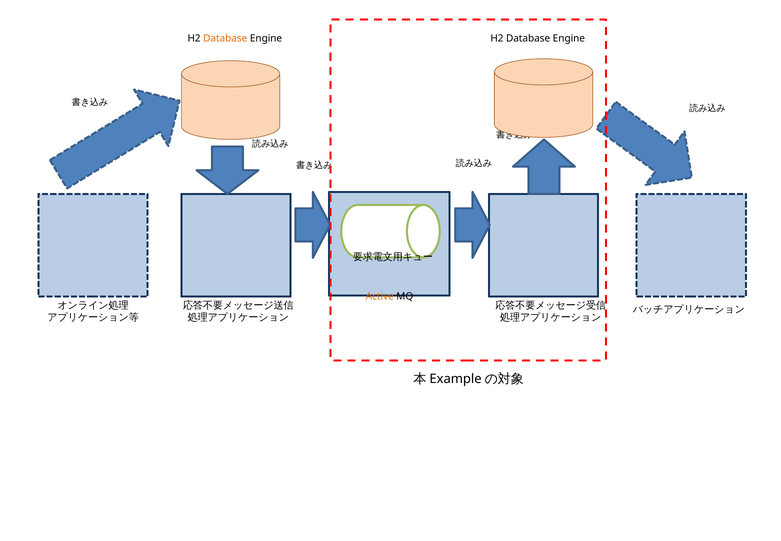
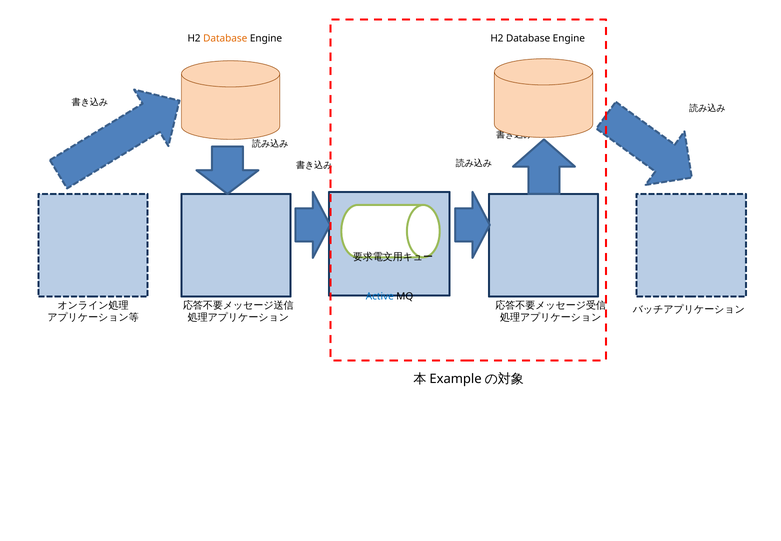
Active colour: orange -> blue (380, 296)
